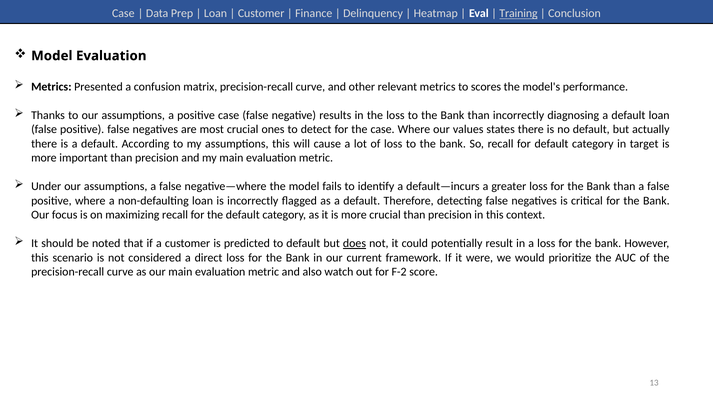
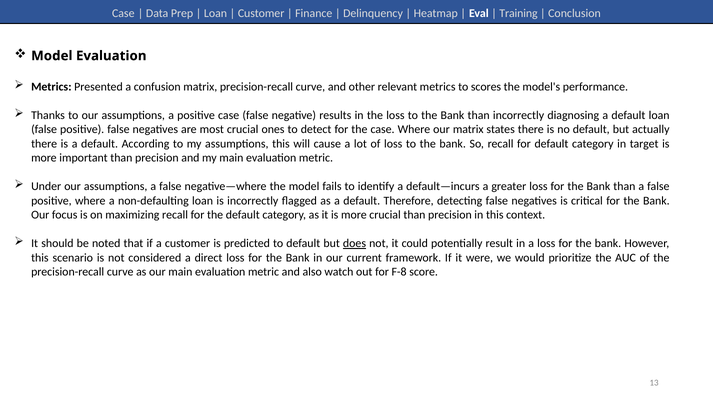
Training underline: present -> none (518, 14)
our values: values -> matrix (468, 129)
F-2: F-2 -> F-8 (399, 272)
